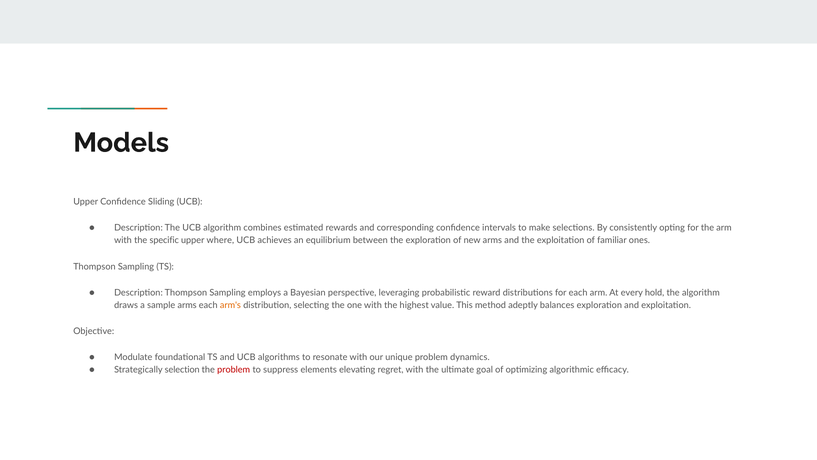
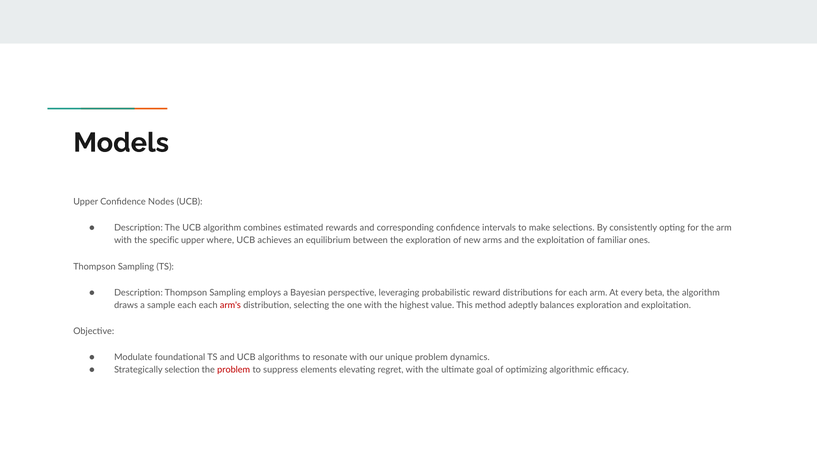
Sliding: Sliding -> Nodes (161, 202)
hold: hold -> beta (655, 292)
sample arms: arms -> each (187, 305)
arm's colour: orange -> red (230, 305)
